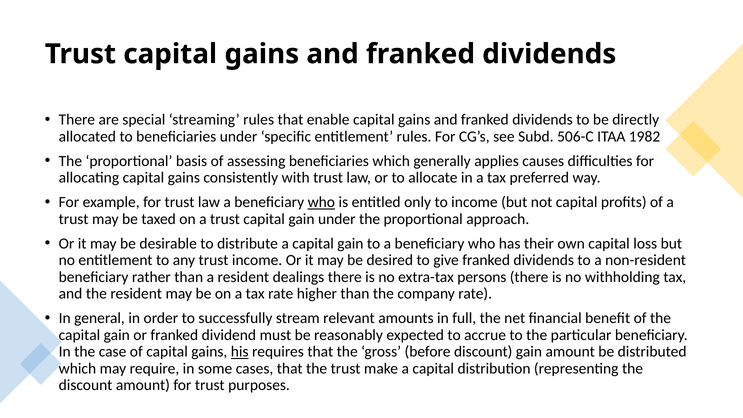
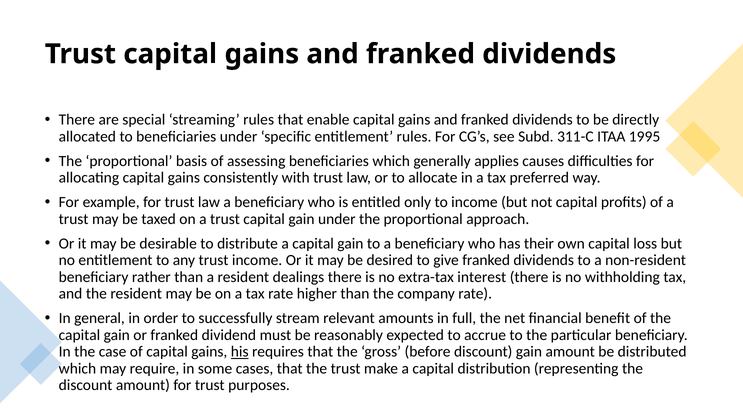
506-C: 506-C -> 311-C (575, 136)
1982: 1982 -> 1995 (645, 136)
who underline: present -> none (321, 202)
persons: persons -> interest (482, 277)
